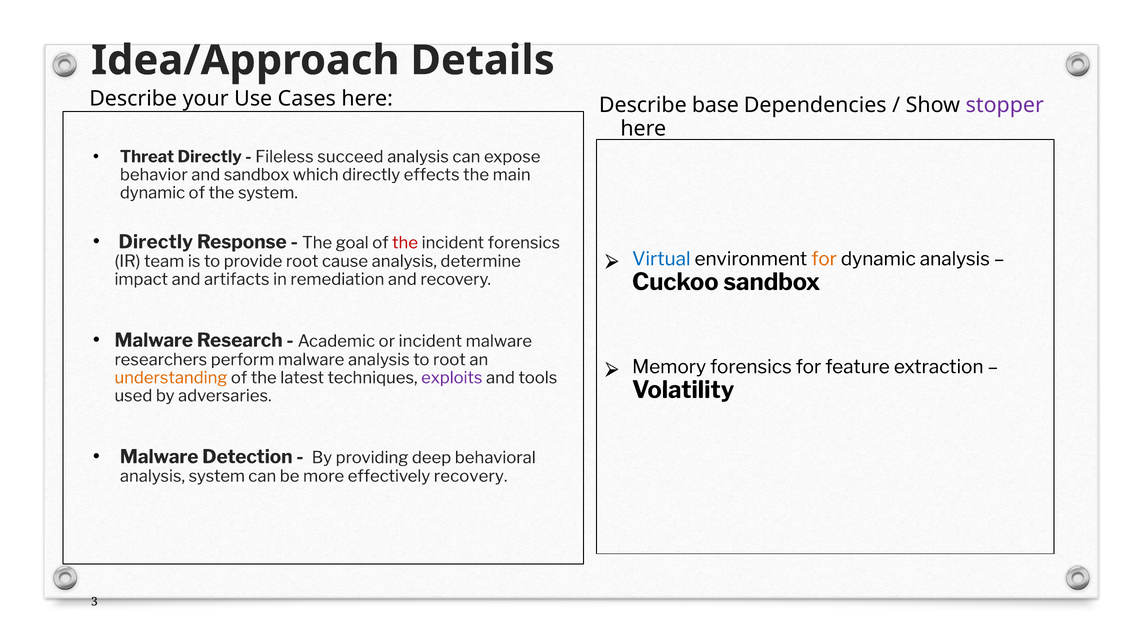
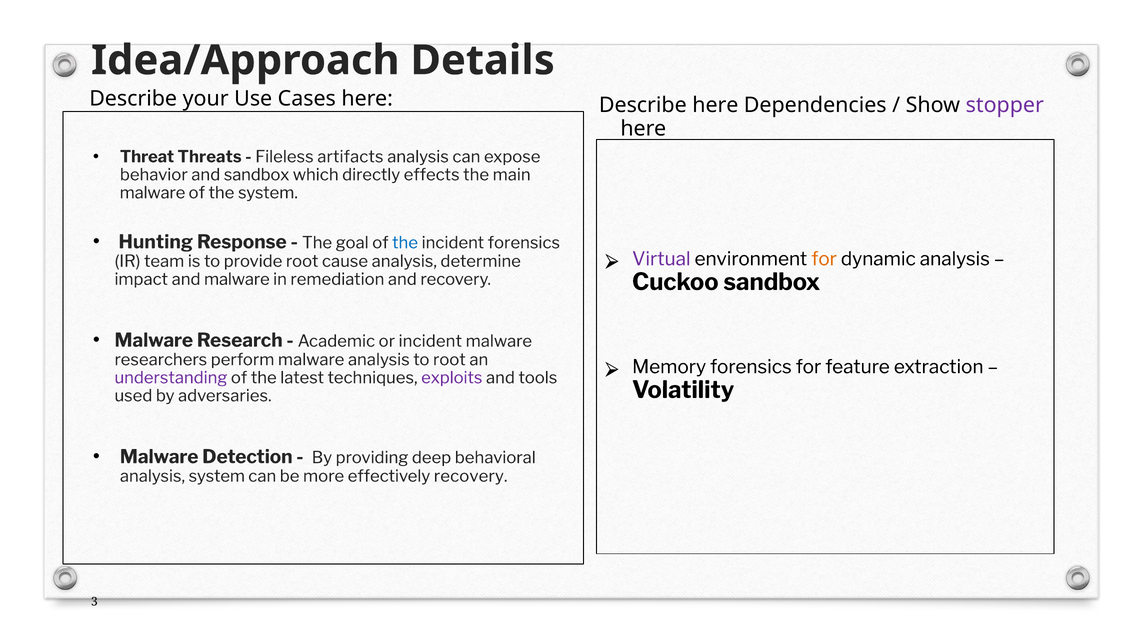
Describe base: base -> here (715, 105)
Threat Directly: Directly -> Threats (210, 157)
succeed: succeed -> artifacts (350, 157)
dynamic: dynamic -> malware (153, 193)
Directly: Directly -> Hunting (156, 242)
the colour: red -> blue (405, 243)
Virtual colour: blue -> purple (661, 259)
and artifacts: artifacts -> malware (237, 279)
understanding colour: orange -> purple (171, 378)
